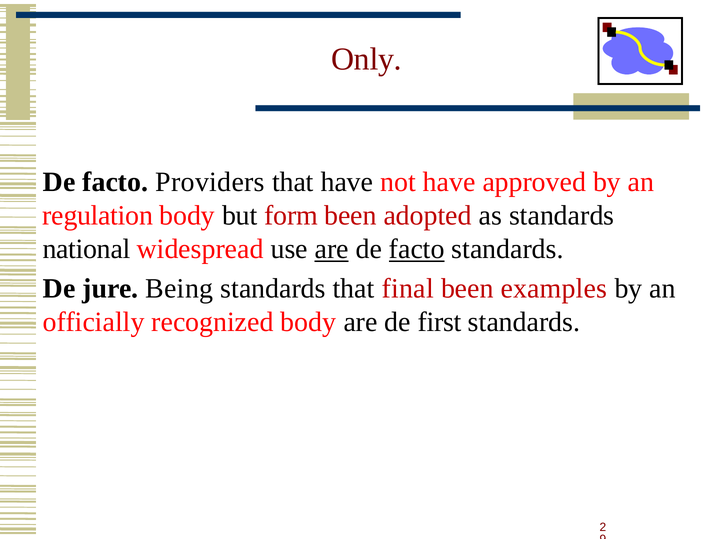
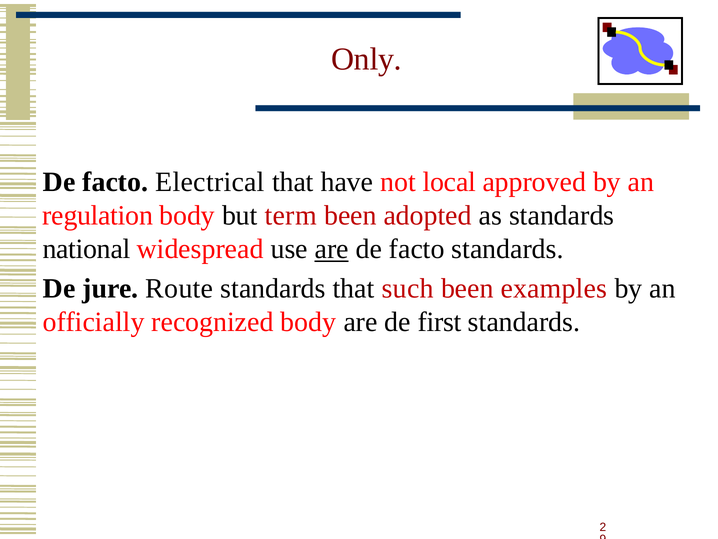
Providers: Providers -> Electrical (210, 182)
not have: have -> local (449, 182)
form: form -> term (291, 215)
facto underline: present -> none (417, 249)
Being: Being -> Route (179, 288)
final: final -> such (408, 288)
